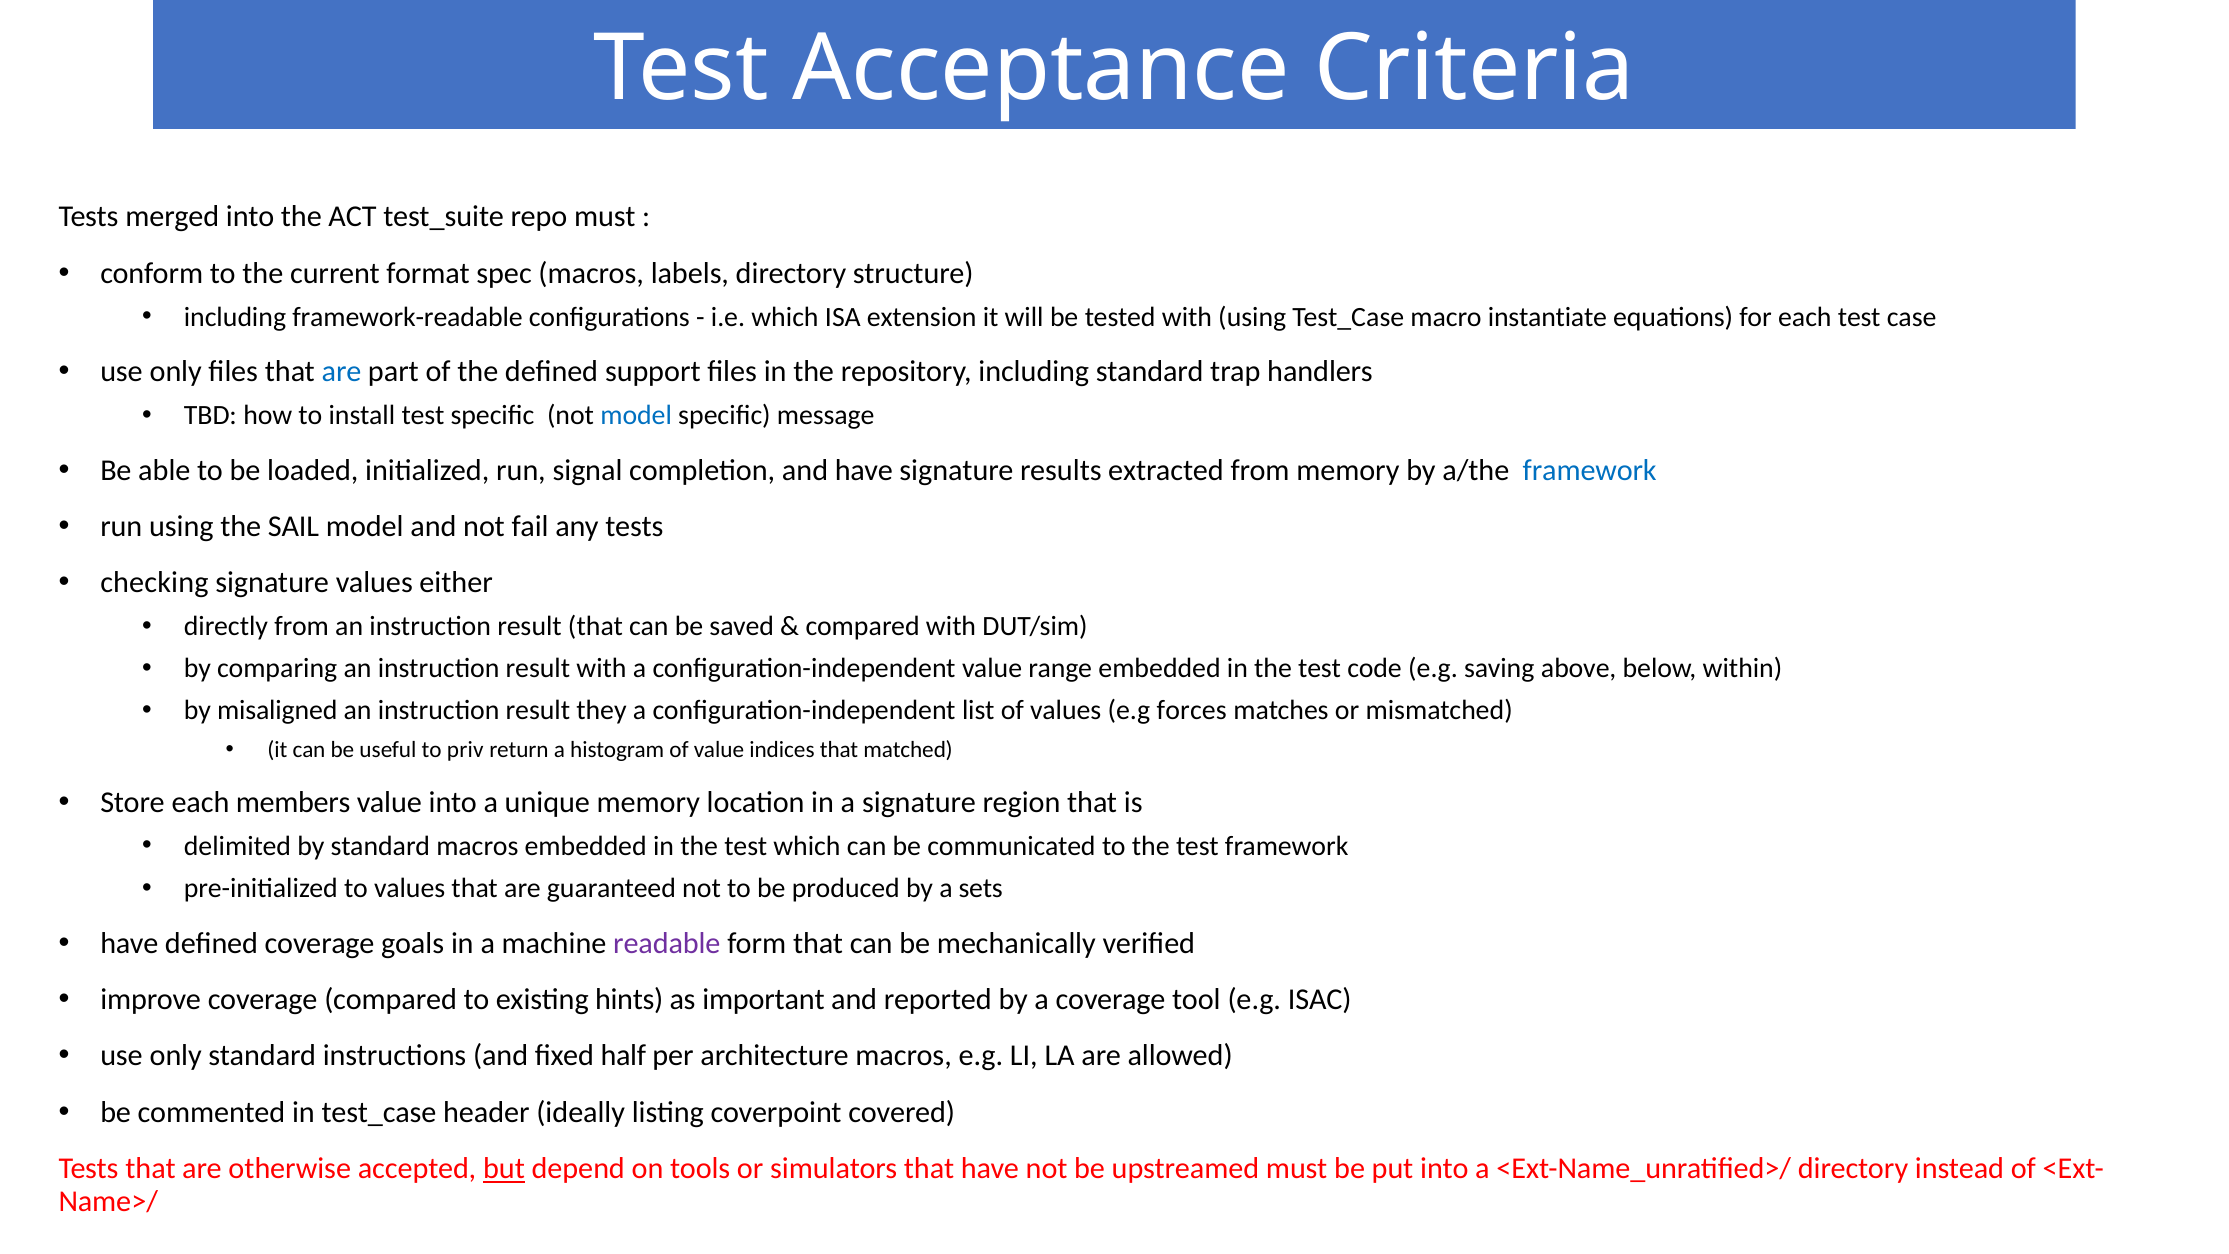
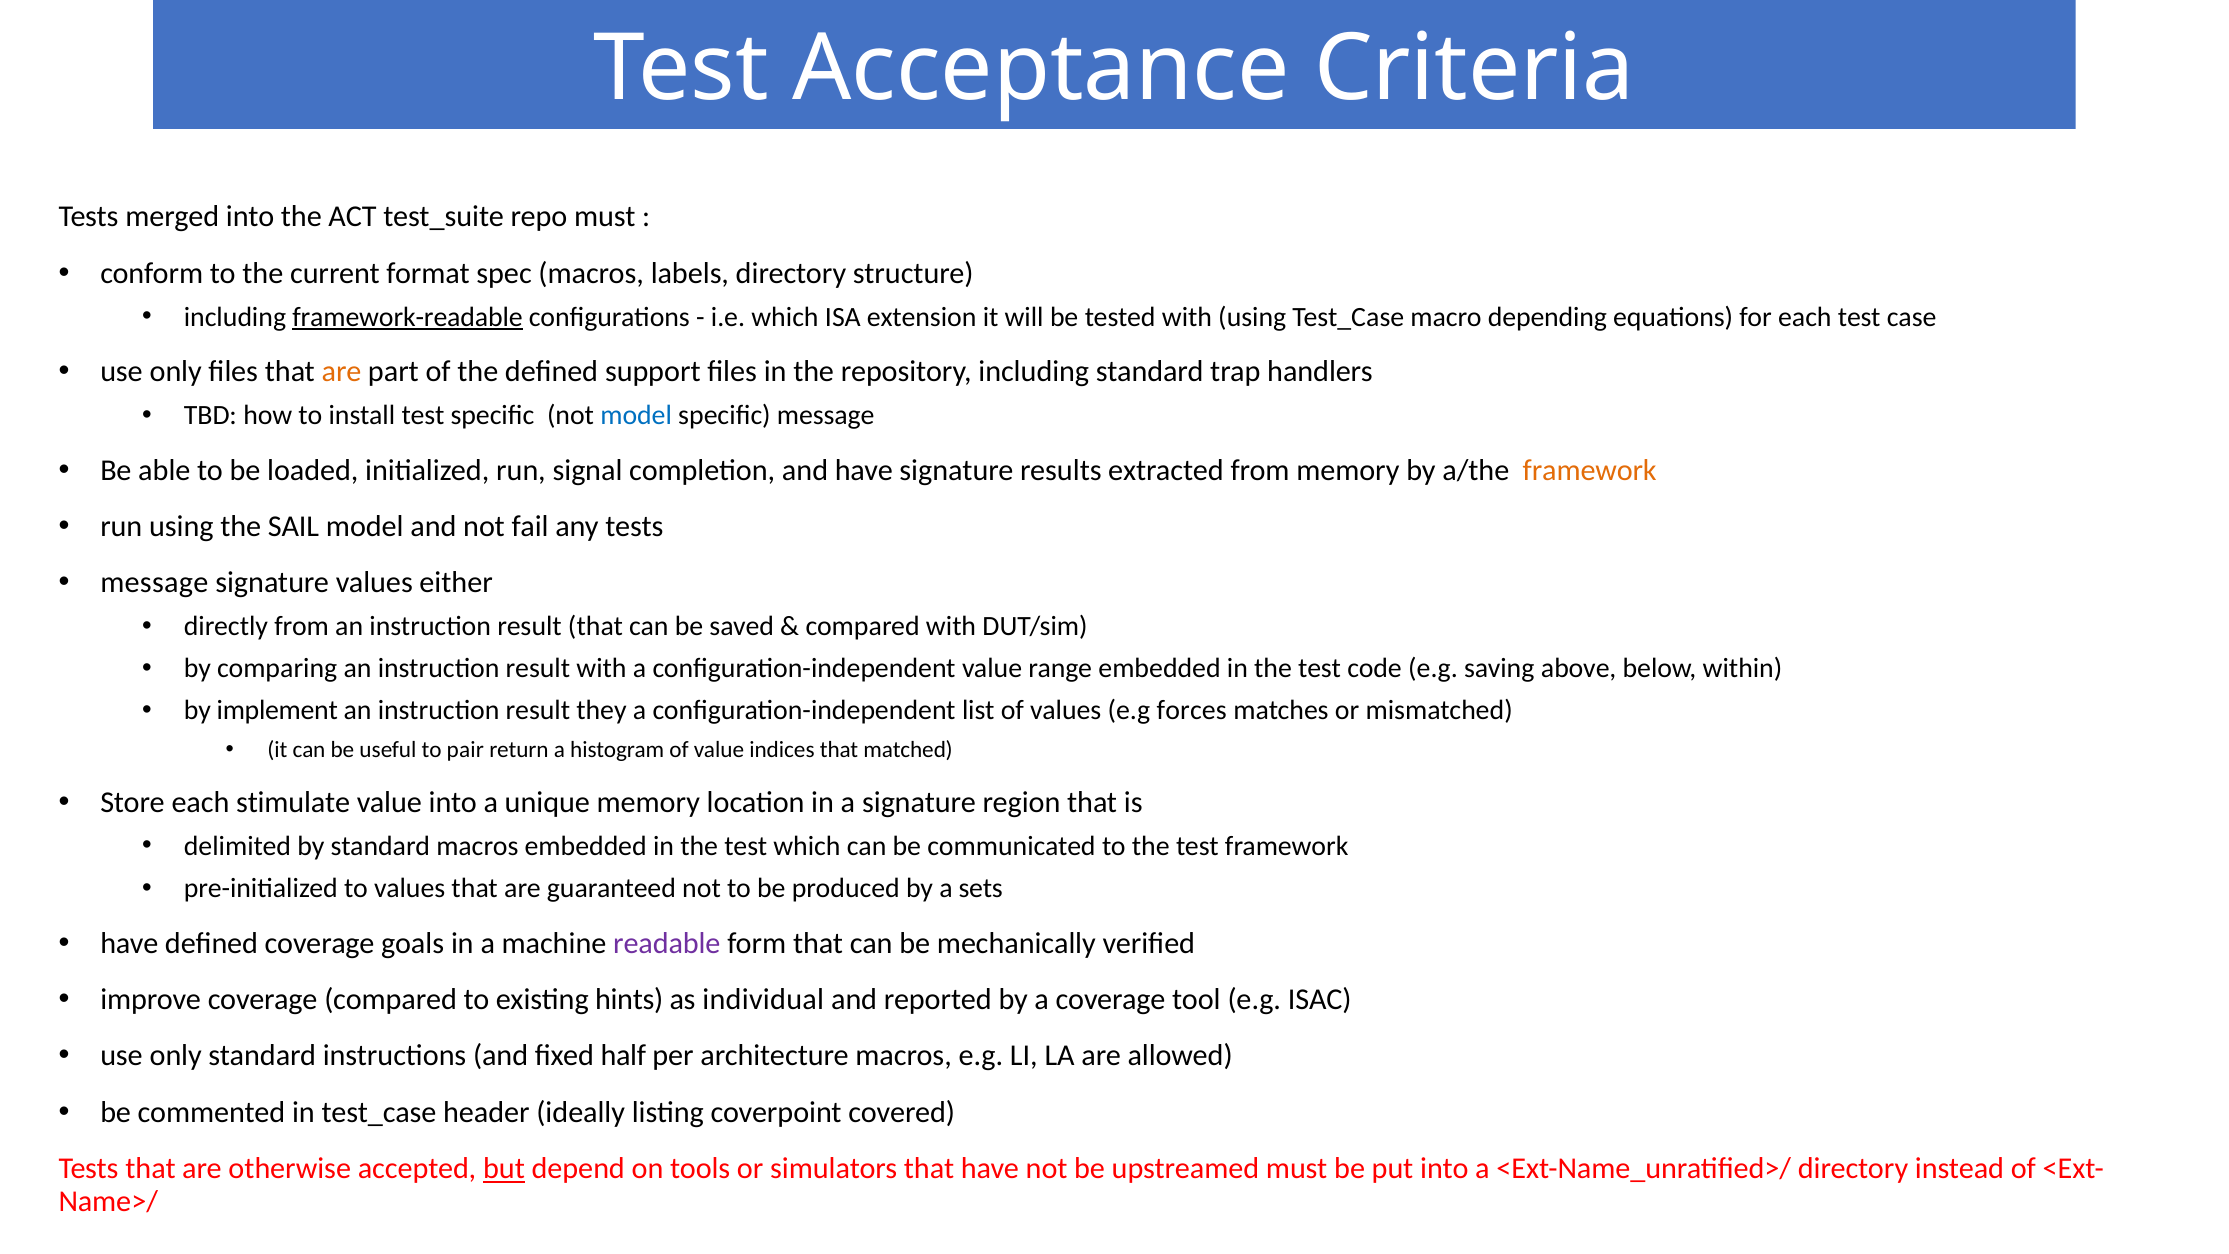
framework-readable underline: none -> present (408, 317)
instantiate: instantiate -> depending (1547, 317)
are colour: blue -> orange (342, 372)
framework colour: blue -> orange (1590, 470)
checking: checking -> message (154, 583)
misaligned: misaligned -> implement (277, 711)
priv: priv -> pair (465, 750)
members: members -> stimulate (293, 803)
important: important -> individual (763, 999)
